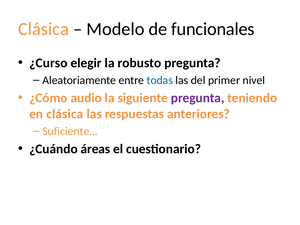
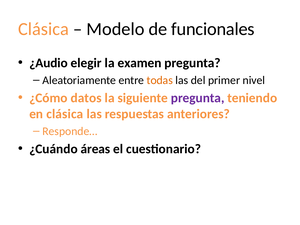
¿Curso: ¿Curso -> ¿Audio (48, 63)
robusto: robusto -> examen (140, 63)
todas colour: blue -> orange (160, 80)
audio: audio -> datos (86, 98)
Suficiente…: Suficiente… -> Responde… (70, 131)
